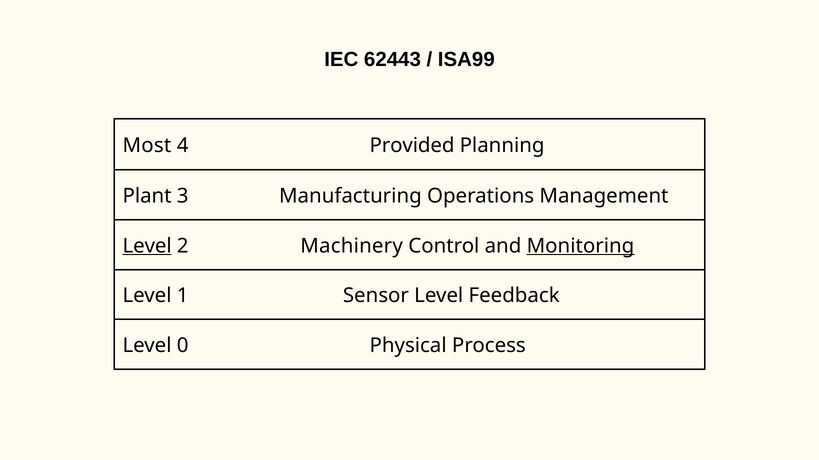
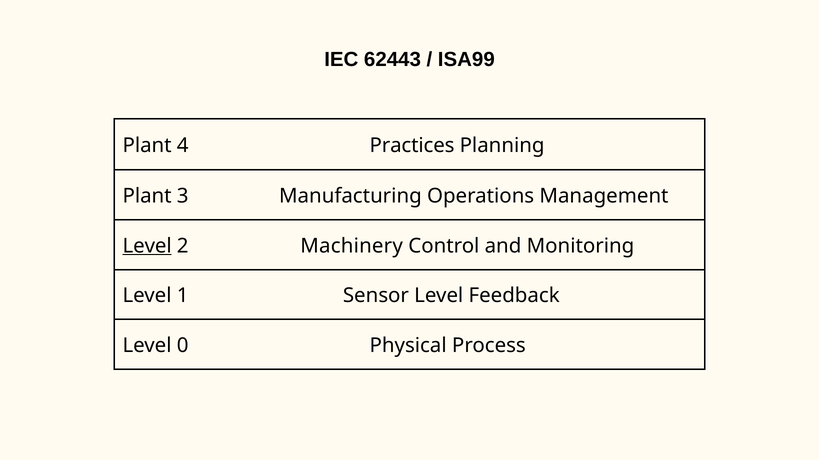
Most: Most -> Plant (147, 146)
Provided: Provided -> Practices (412, 146)
Monitoring underline: present -> none (580, 246)
